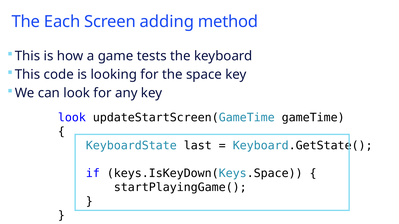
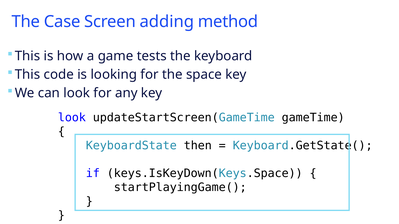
Each: Each -> Case (62, 22)
last: last -> then (198, 146)
